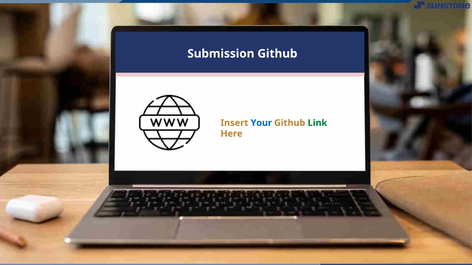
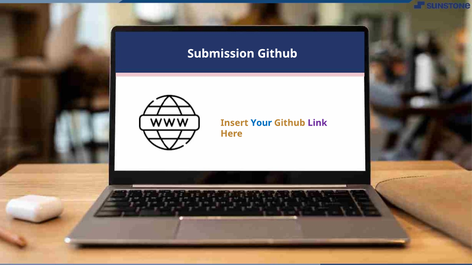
Link colour: green -> purple (317, 123)
